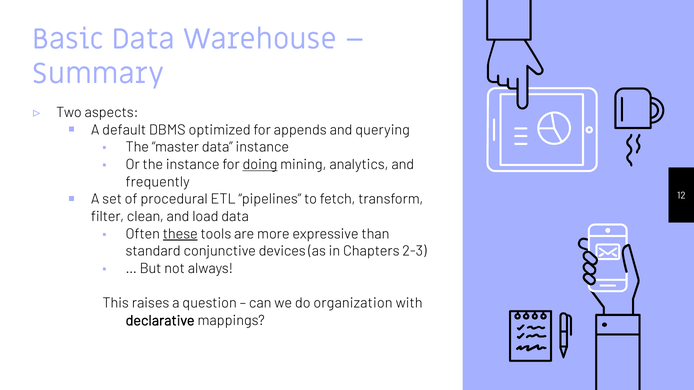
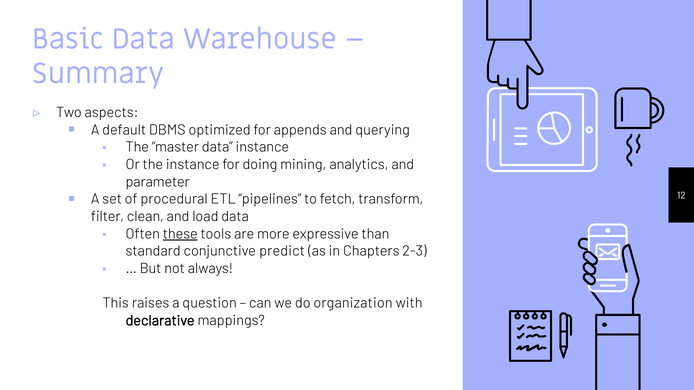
doing underline: present -> none (260, 165)
frequently: frequently -> parameter (158, 182)
devices: devices -> predict (282, 251)
